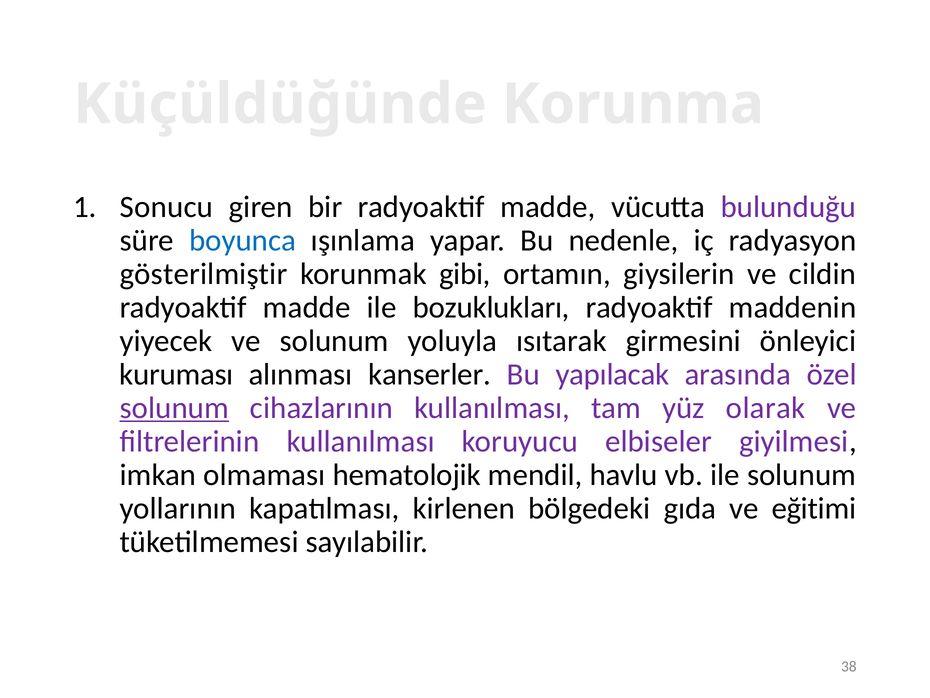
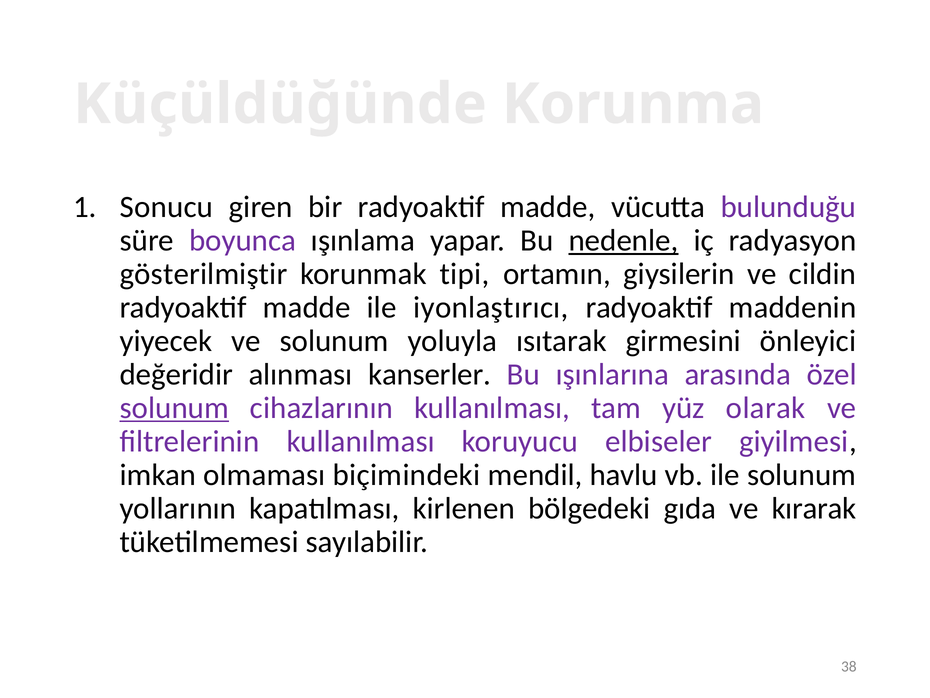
boyunca colour: blue -> purple (242, 240)
nedenle underline: none -> present (623, 240)
gibi: gibi -> tipi (465, 274)
bozuklukları: bozuklukları -> iyonlaştırıcı (491, 307)
kuruması: kuruması -> değeridir (176, 374)
yapılacak: yapılacak -> ışınlarına (612, 374)
hematolojik: hematolojik -> biçimindeki (406, 475)
eğitimi: eğitimi -> kırarak (814, 508)
